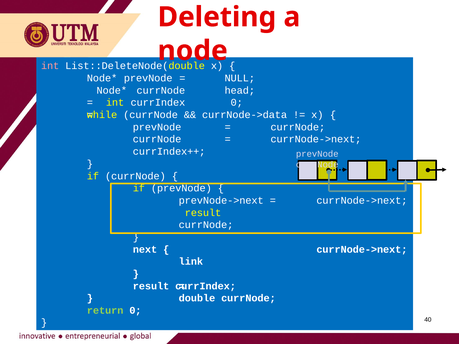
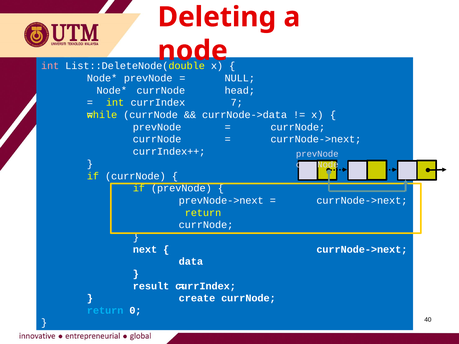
0: 0 -> 7 (237, 103)
result: result -> return (203, 213)
link: link -> data (191, 262)
double: double -> create (197, 298)
return colour: light green -> light blue (105, 311)
